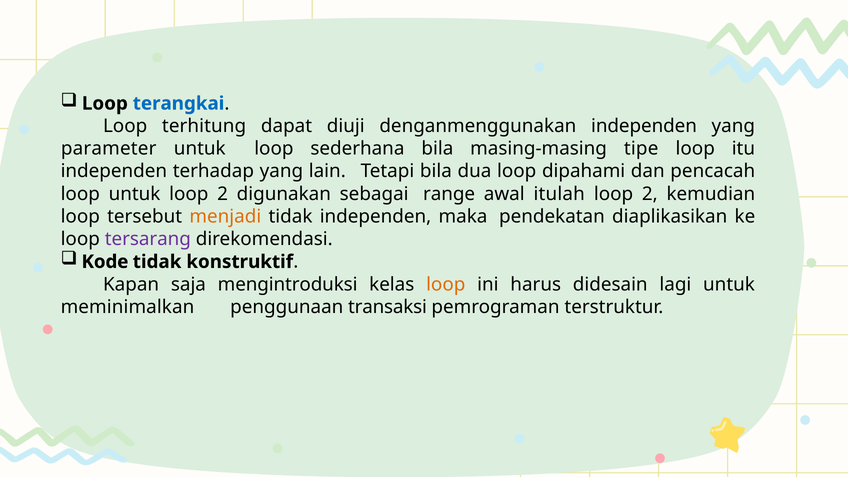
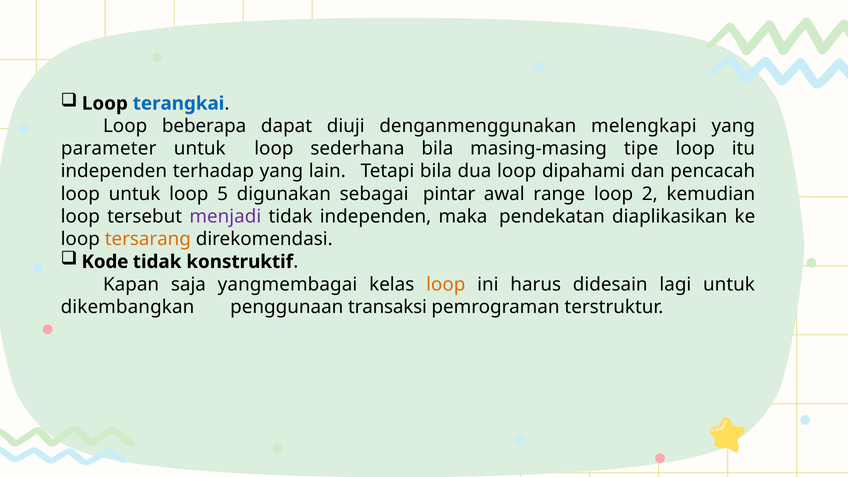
terhitung: terhitung -> beberapa (204, 126)
denganmenggunakan independen: independen -> melengkapi (644, 126)
untuk loop 2: 2 -> 5 (223, 194)
range: range -> pintar (449, 194)
itulah: itulah -> range (559, 194)
menjadi colour: orange -> purple (225, 217)
tersarang colour: purple -> orange (148, 239)
mengintroduksi: mengintroduksi -> yangmembagai (288, 284)
meminimalkan: meminimalkan -> dikembangkan (127, 307)
